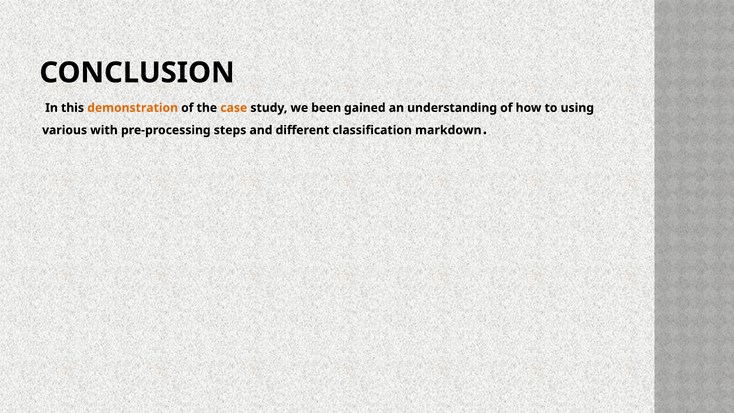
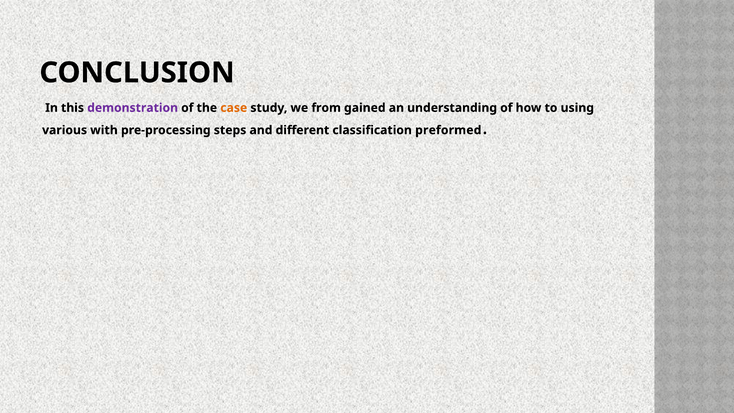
demonstration colour: orange -> purple (133, 108)
been: been -> from (326, 108)
markdown: markdown -> preformed (448, 130)
